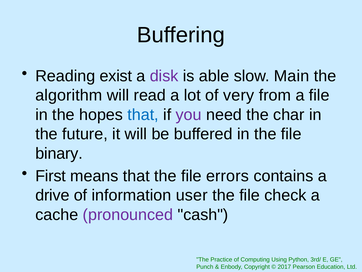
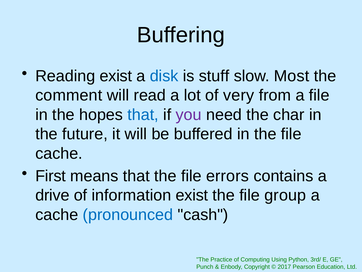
disk colour: purple -> blue (164, 76)
able: able -> stuff (214, 76)
Main: Main -> Most (292, 76)
algorithm: algorithm -> comment (69, 95)
binary: binary -> cache (59, 153)
information user: user -> exist (192, 195)
check: check -> group (285, 195)
pronounced colour: purple -> blue (128, 214)
